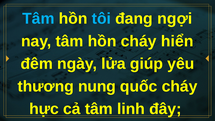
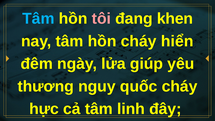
tôi colour: light blue -> pink (101, 19)
ngợi: ngợi -> khen (175, 19)
nung: nung -> nguy (97, 86)
